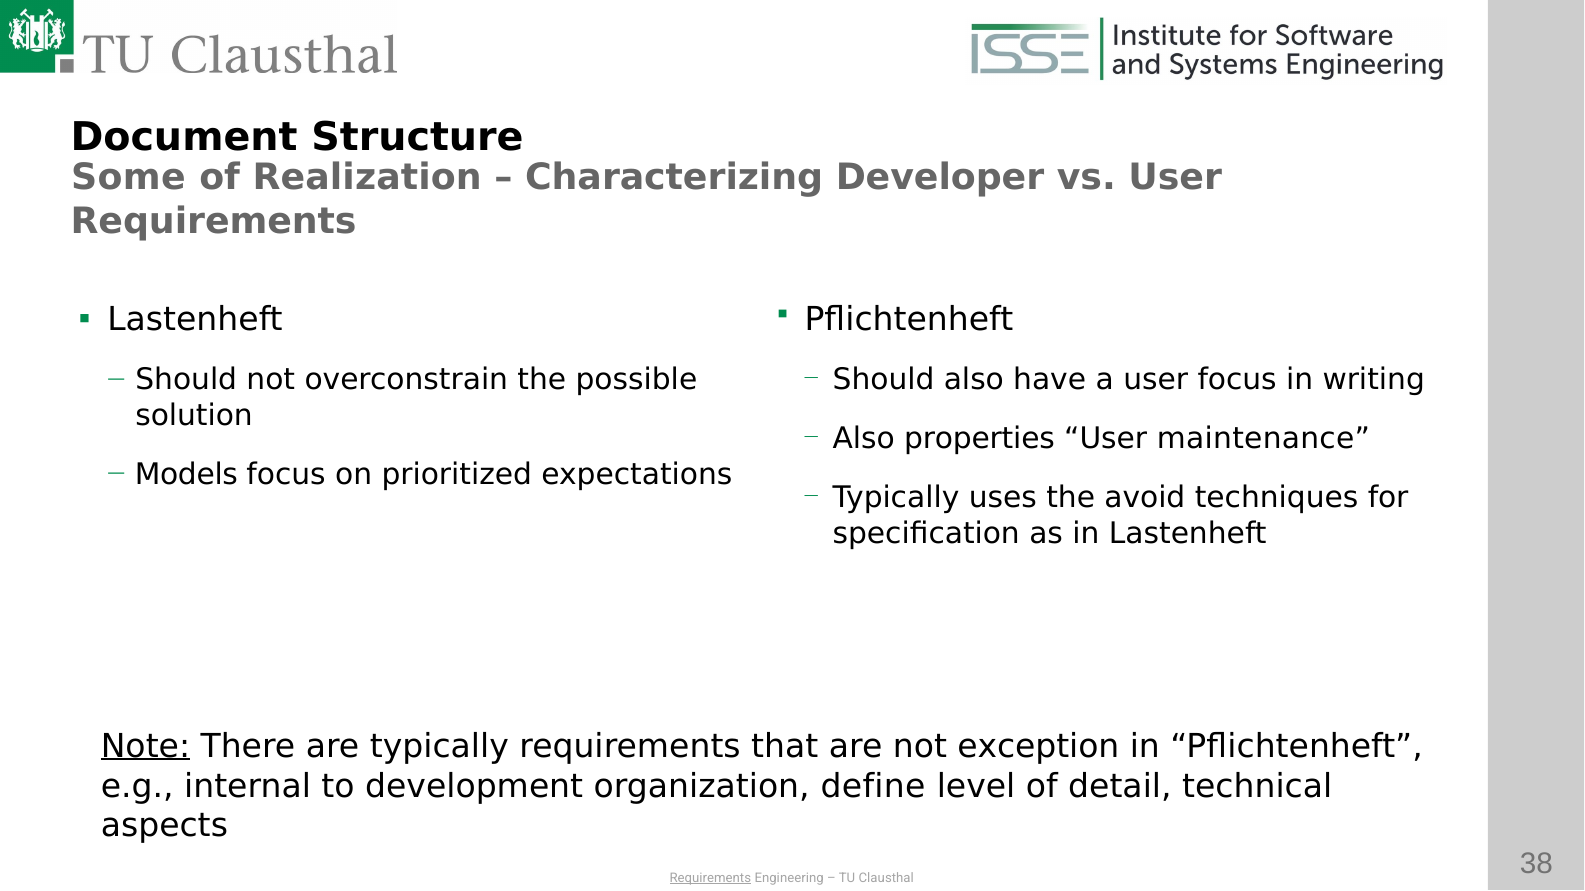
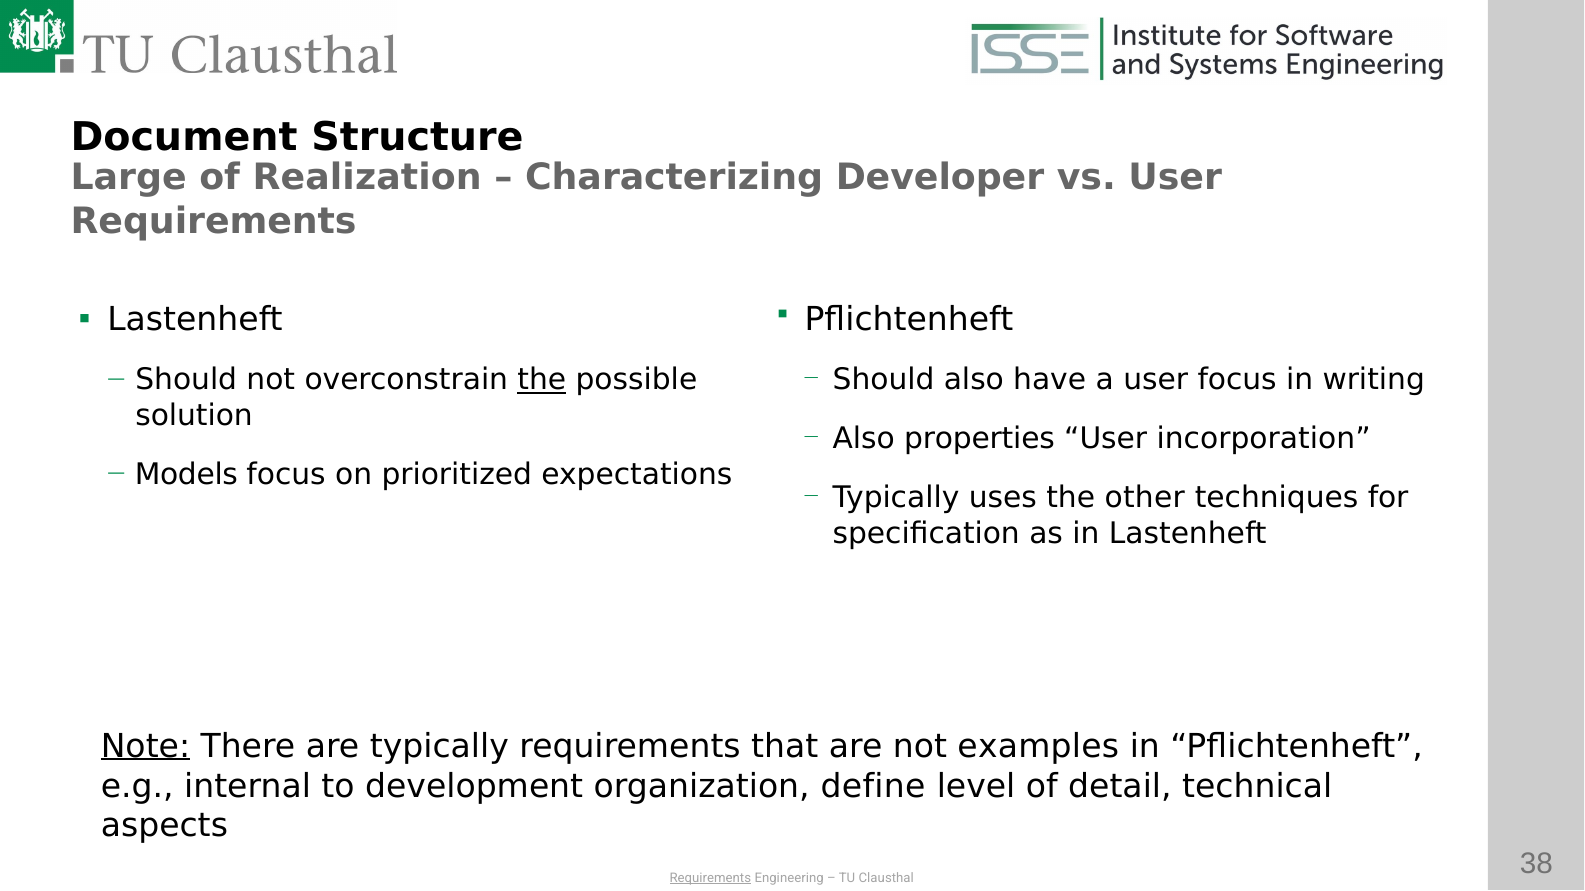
Some: Some -> Large (129, 178)
the underline: none -> present (542, 380)
maintenance: maintenance -> incorporation (1264, 439)
avoid: avoid -> other (1145, 498)
exception: exception -> examples (1038, 747)
